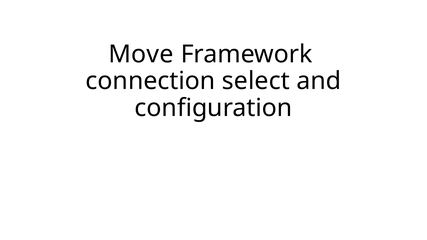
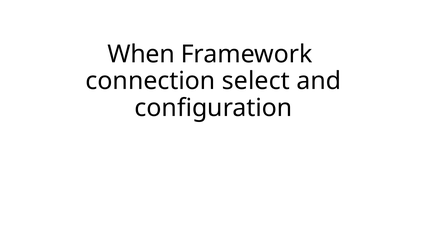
Move: Move -> When (141, 54)
